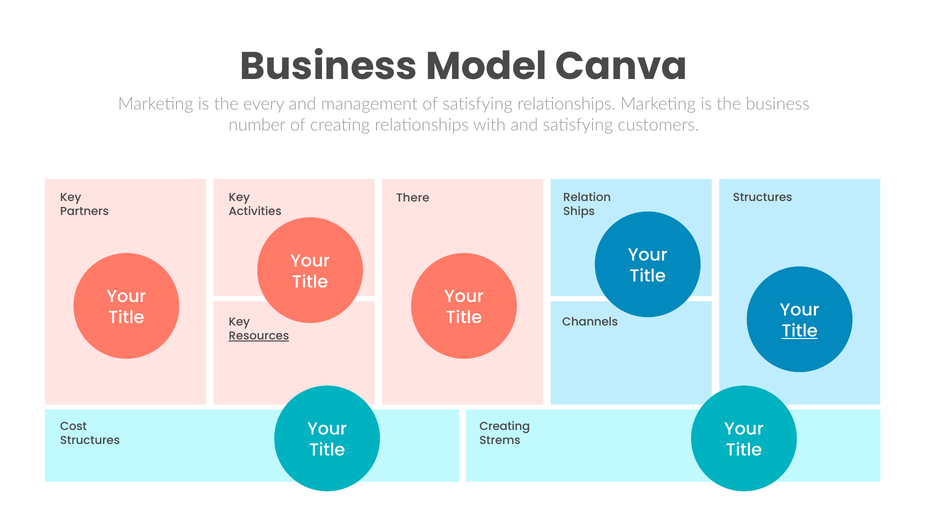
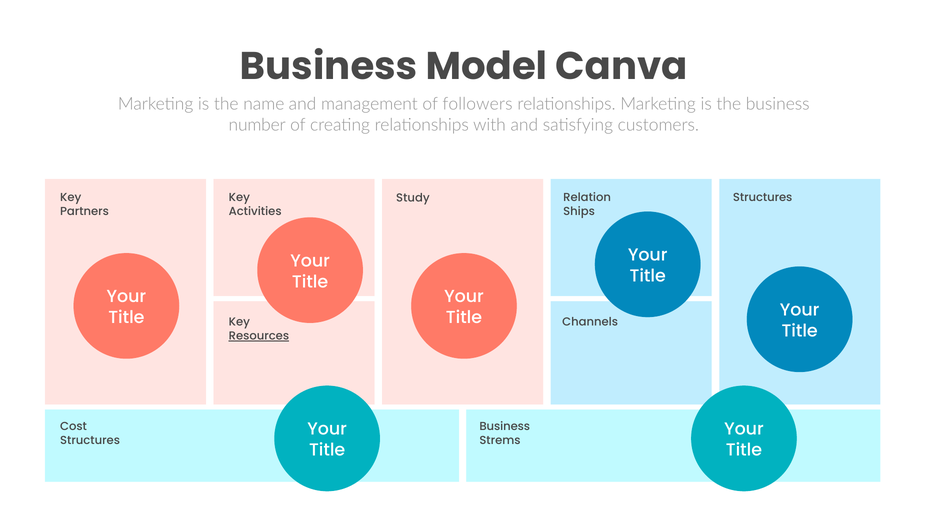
every: every -> name (264, 104)
of satisfying: satisfying -> followers (477, 104)
There: There -> Study (413, 198)
Title underline: present -> none (800, 331)
Creating: Creating -> Business (505, 426)
